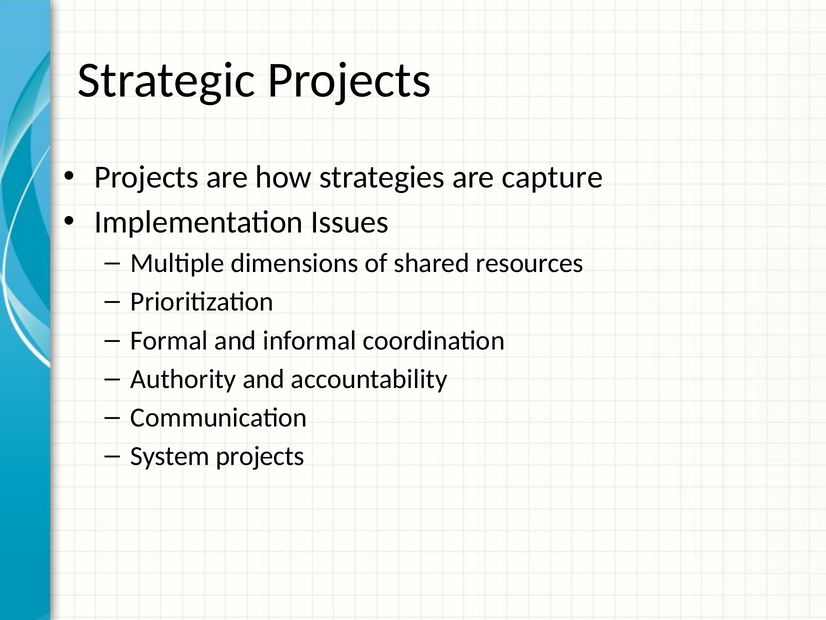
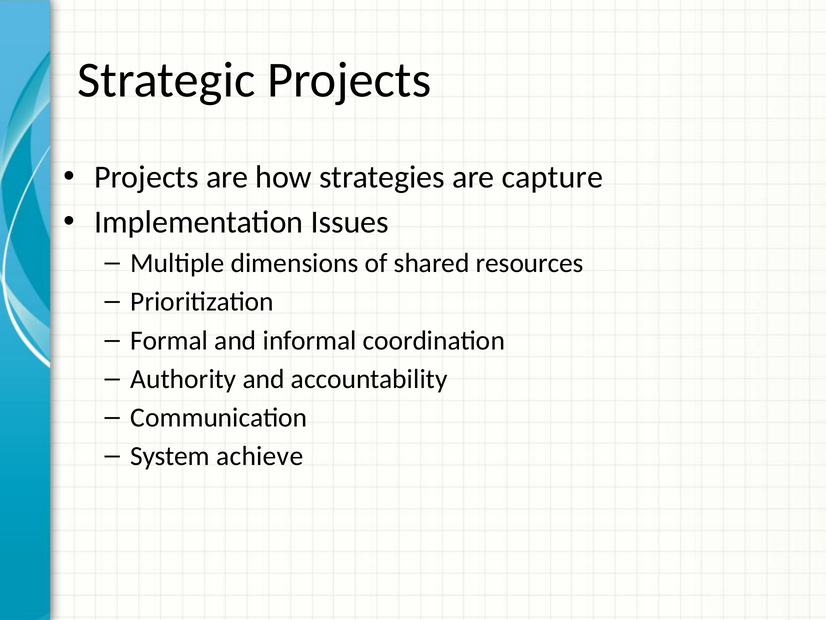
System projects: projects -> achieve (260, 456)
